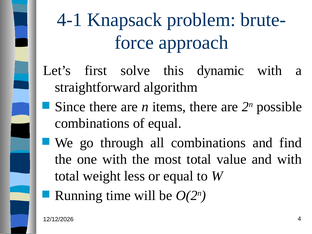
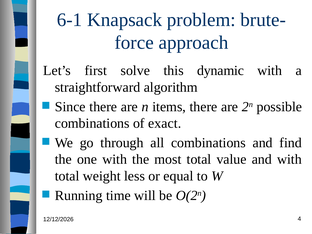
4-1: 4-1 -> 6-1 (70, 20)
of equal: equal -> exact (165, 123)
